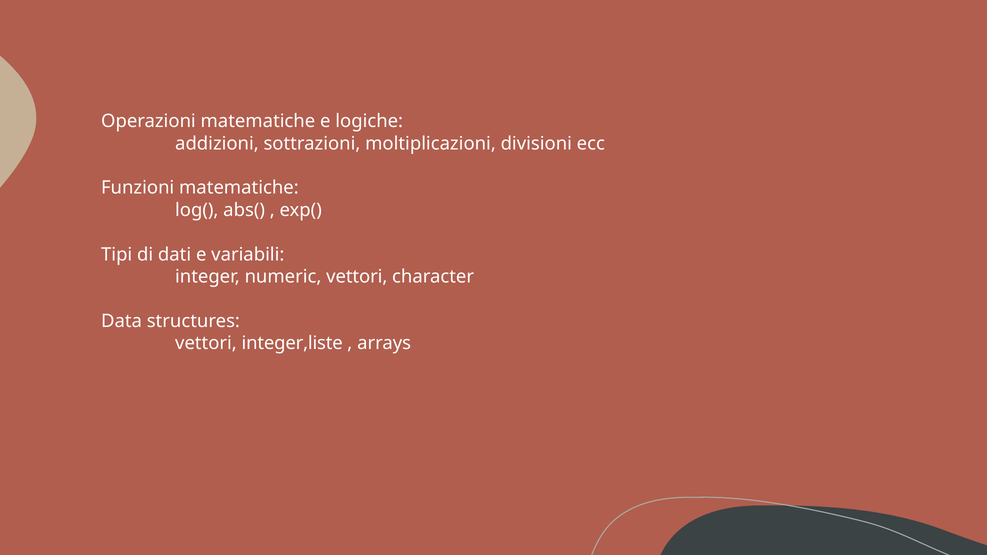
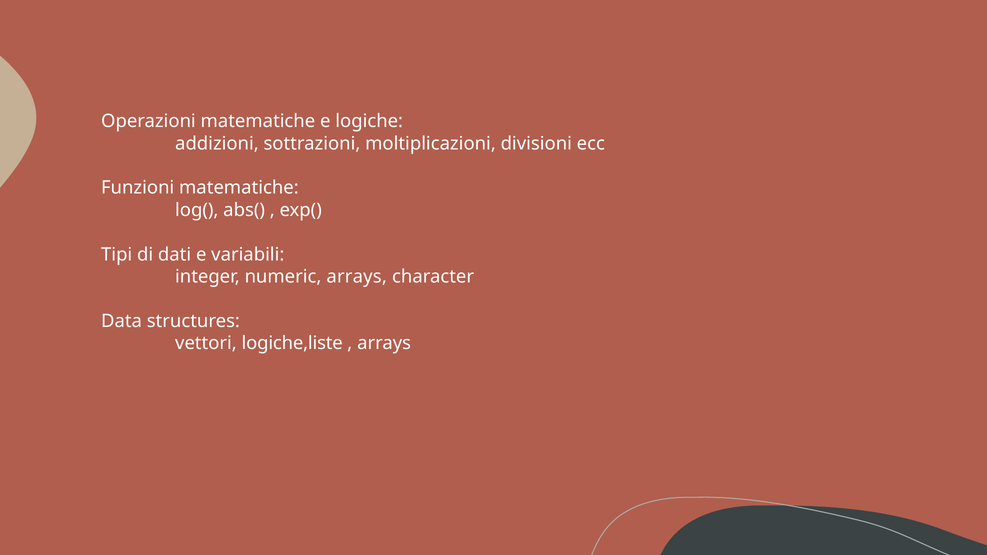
numeric vettori: vettori -> arrays (357, 277)
integer,liste: integer,liste -> logiche,liste (292, 343)
